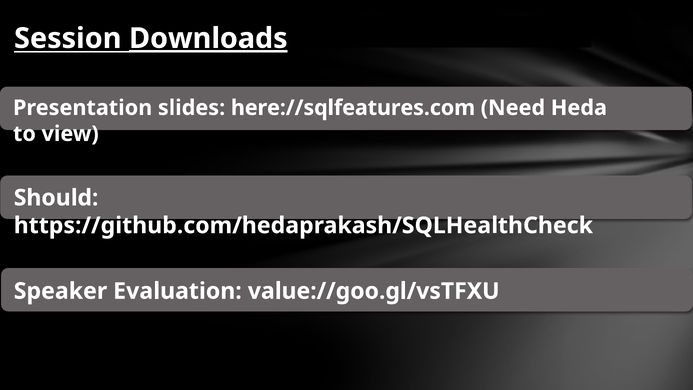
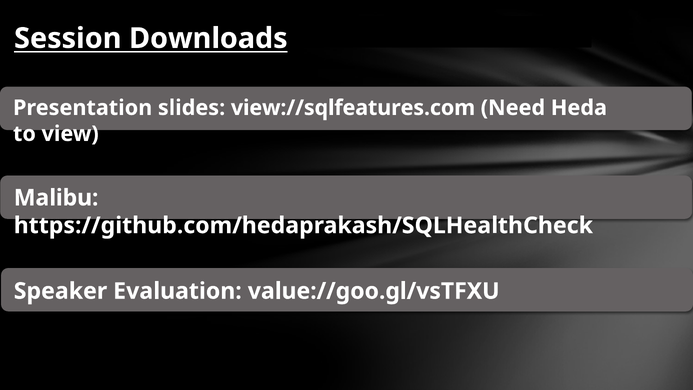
Downloads underline: present -> none (208, 38)
here://sqlfeatures.com: here://sqlfeatures.com -> view://sqlfeatures.com (353, 108)
Should: Should -> Malibu (56, 198)
